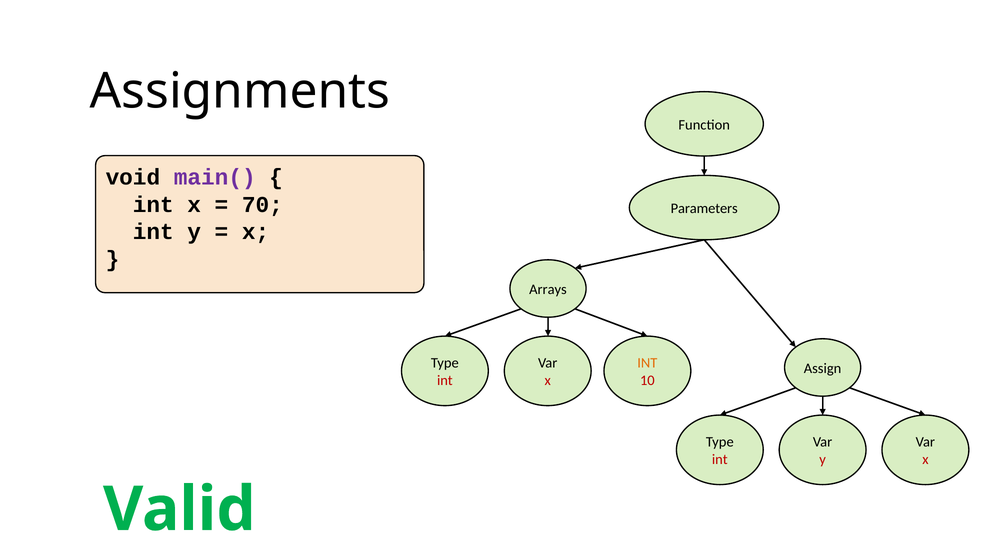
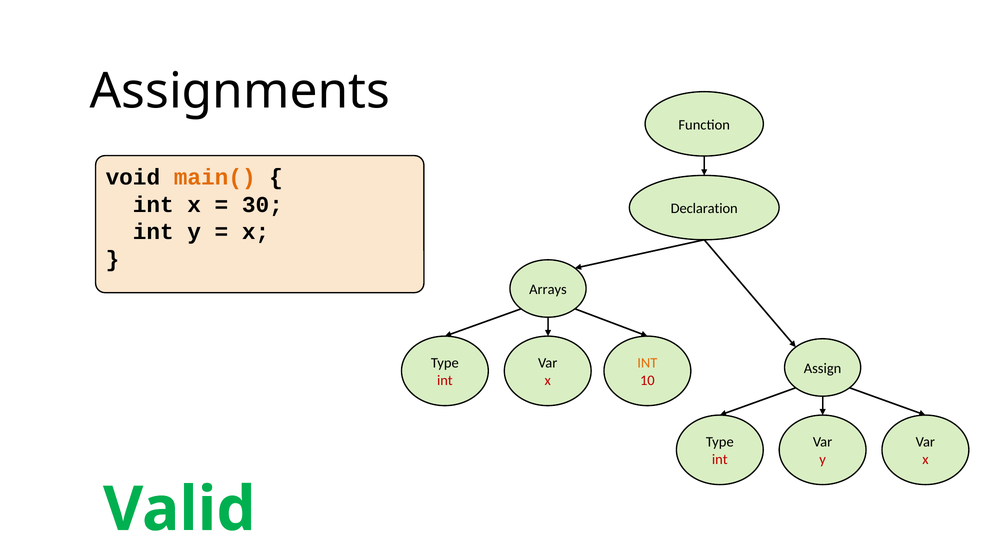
main( colour: purple -> orange (215, 177)
70: 70 -> 30 (262, 205)
Parameters: Parameters -> Declaration (704, 209)
